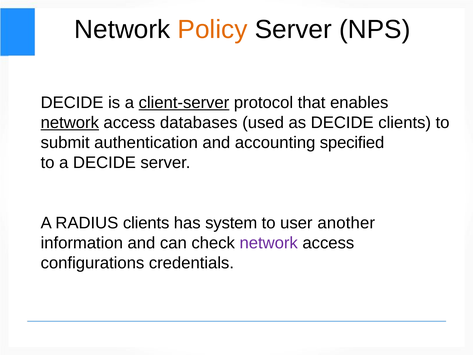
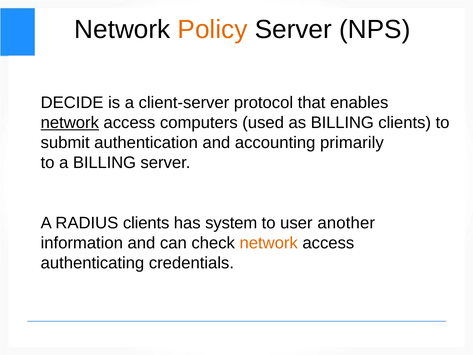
client-server underline: present -> none (184, 103)
databases: databases -> computers (199, 123)
as DECIDE: DECIDE -> BILLING (342, 123)
specified: specified -> primarily (352, 143)
a DECIDE: DECIDE -> BILLING (105, 163)
network colour: purple -> orange (269, 243)
configurations: configurations -> authenticating (92, 263)
